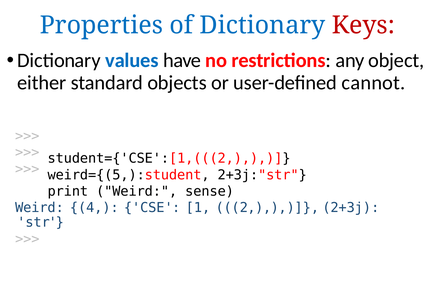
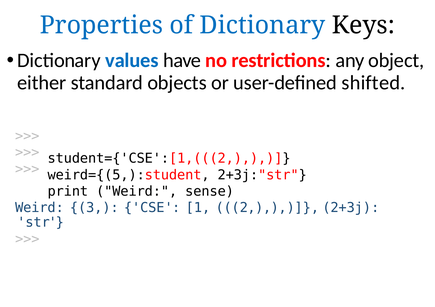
Keys colour: red -> black (363, 25)
cannot: cannot -> shifted (374, 83)
4: 4 -> 3 (94, 207)
